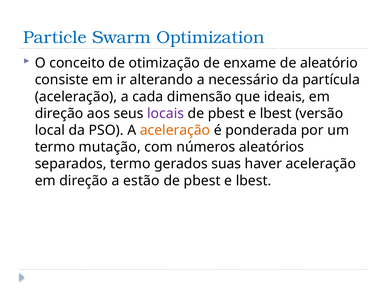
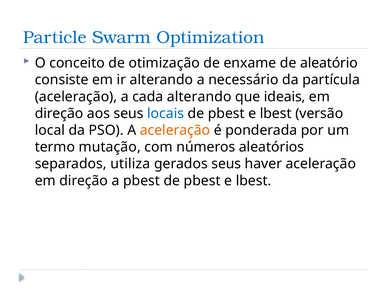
cada dimensão: dimensão -> alterando (199, 96)
locais colour: purple -> blue (166, 113)
separados termo: termo -> utiliza (130, 163)
gerados suas: suas -> seus (226, 163)
a estão: estão -> pbest (141, 180)
